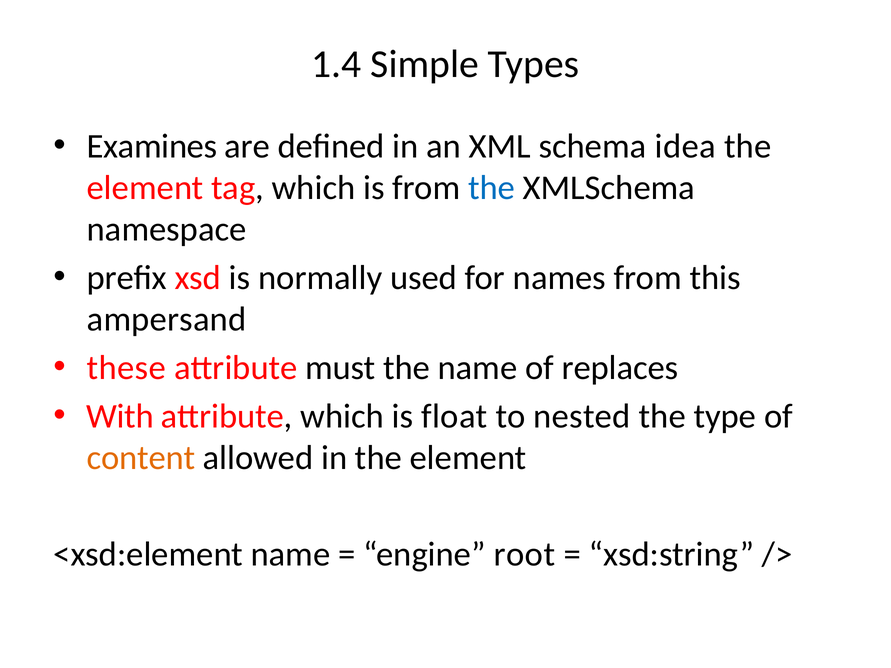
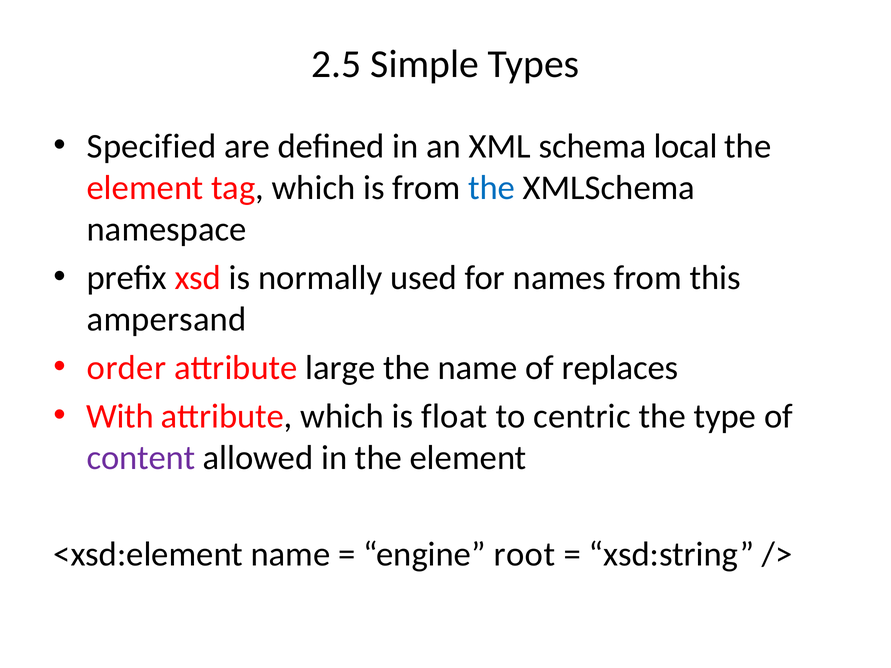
1.4: 1.4 -> 2.5 (336, 64)
Examines: Examines -> Specified (152, 146)
idea: idea -> local (686, 146)
these: these -> order (127, 368)
must: must -> large (340, 368)
nested: nested -> centric (582, 416)
content colour: orange -> purple (141, 458)
